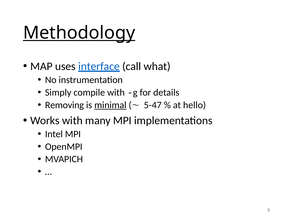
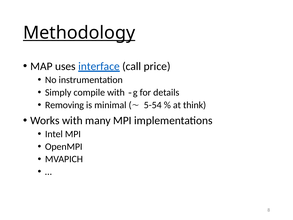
what: what -> price (157, 66)
minimal underline: present -> none (110, 105)
5-47: 5-47 -> 5-54 (153, 105)
hello: hello -> think (195, 105)
